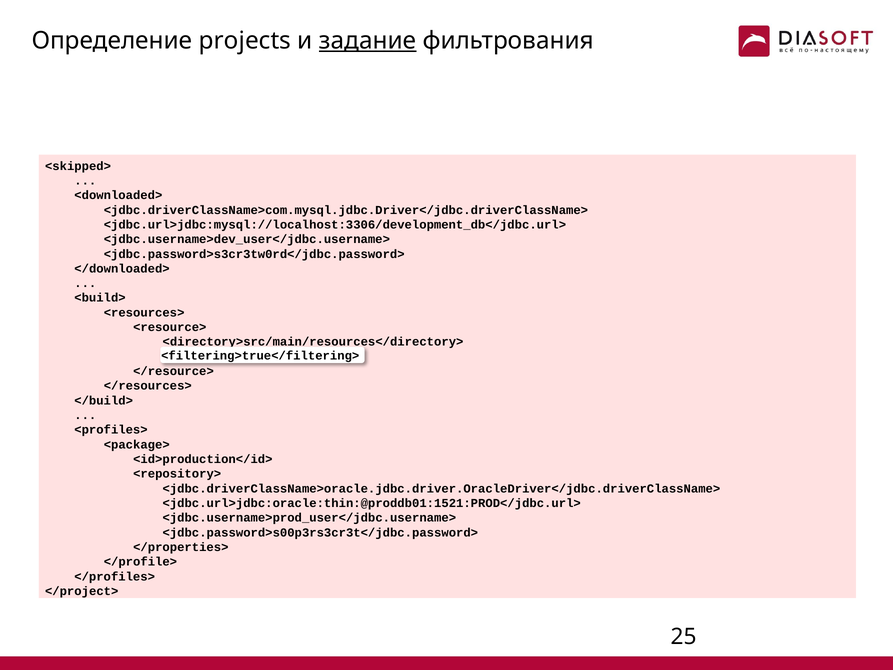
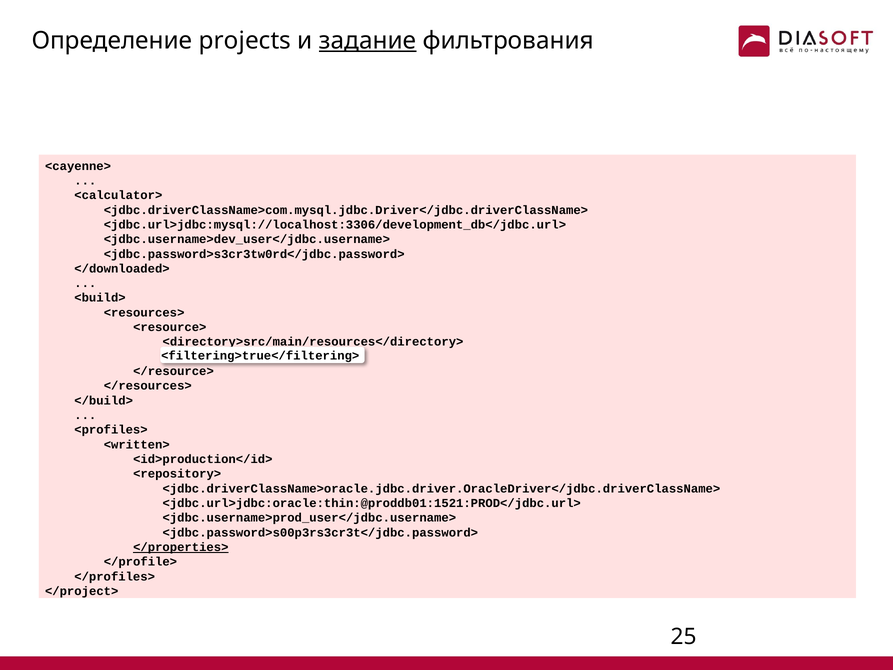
<skipped>: <skipped> -> <cayenne> (78, 166)
<downloaded>: <downloaded> -> <calculator> (118, 195)
<package>: <package> -> <written> (137, 444)
</properties> underline: none -> present (181, 547)
